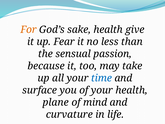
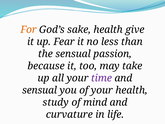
time colour: blue -> purple (101, 78)
surface: surface -> sensual (40, 90)
plane: plane -> study (56, 102)
